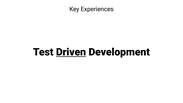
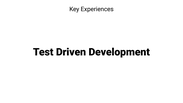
Driven underline: present -> none (71, 52)
